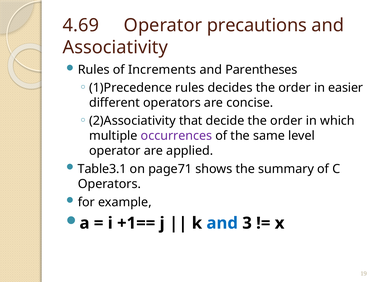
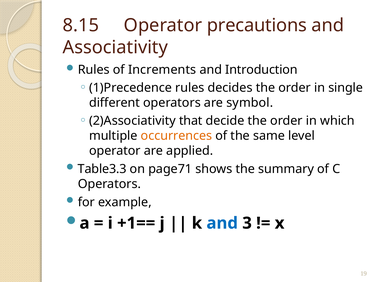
4.69: 4.69 -> 8.15 (81, 25)
Parentheses: Parentheses -> Introduction (261, 70)
easier: easier -> single (346, 88)
concise: concise -> symbol (250, 103)
occurrences colour: purple -> orange (176, 136)
Table3.1: Table3.1 -> Table3.3 (102, 169)
